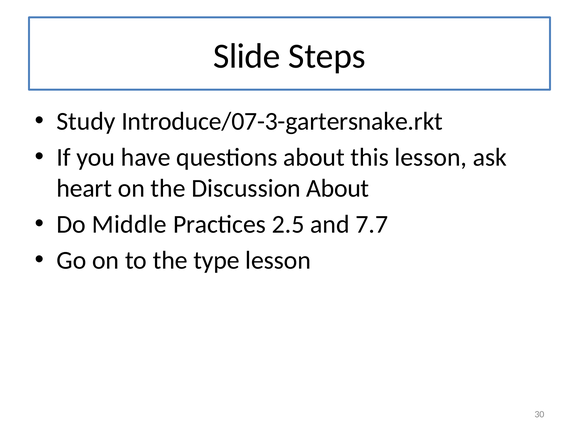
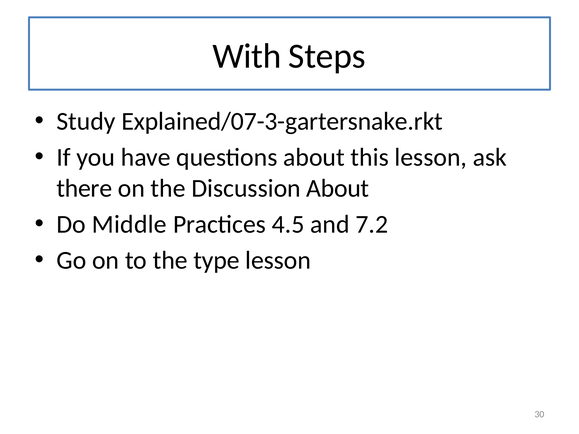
Slide: Slide -> With (247, 56)
Introduce/07-3-gartersnake.rkt: Introduce/07-3-gartersnake.rkt -> Explained/07-3-gartersnake.rkt (282, 121)
heart: heart -> there (84, 188)
2.5: 2.5 -> 4.5 (288, 224)
7.7: 7.7 -> 7.2 (372, 224)
